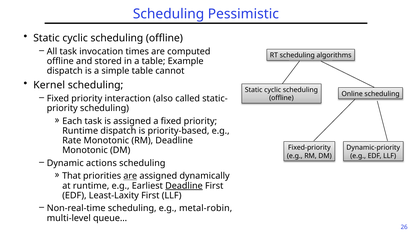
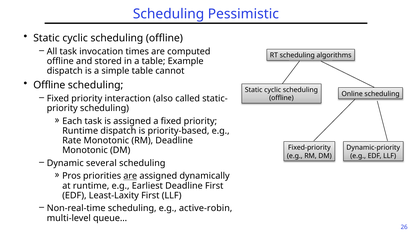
Kernel: Kernel -> Offline (49, 85)
actions: actions -> several (101, 163)
That: That -> Pros (72, 176)
Deadline underline: present -> none (184, 186)
metal-robin: metal-robin -> active-robin (206, 208)
